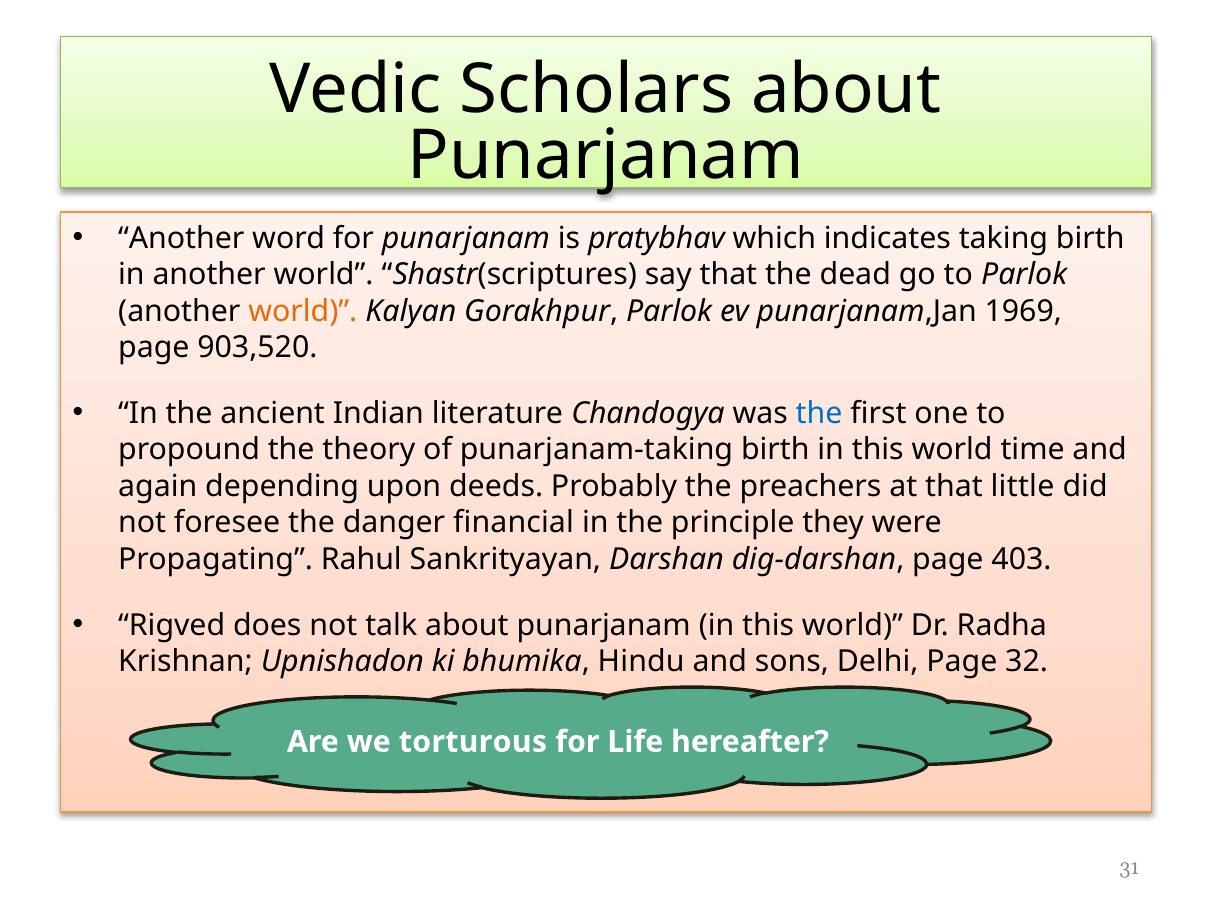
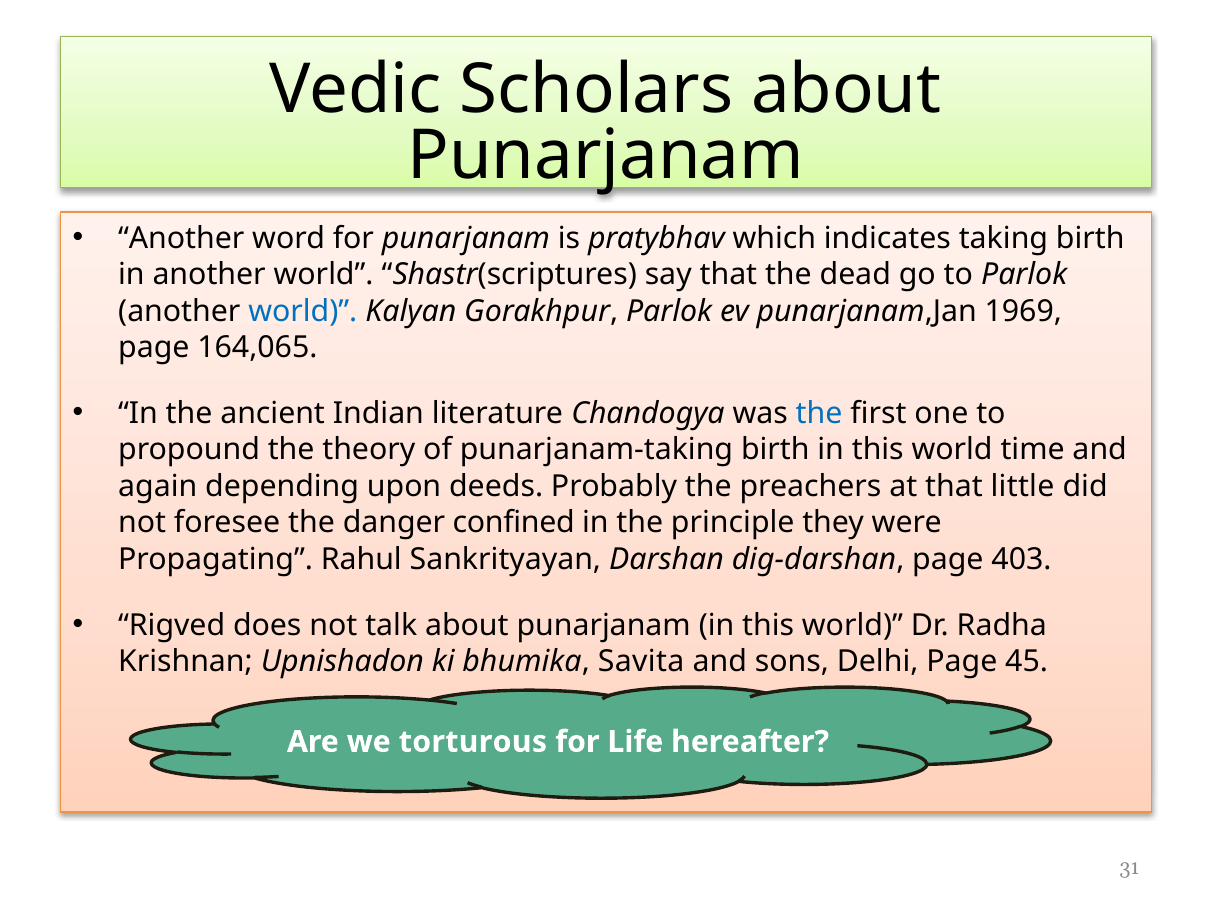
world colour: orange -> blue (303, 311)
903,520: 903,520 -> 164,065 (257, 348)
financial: financial -> confined (514, 523)
Hindu: Hindu -> Savita (641, 661)
32: 32 -> 45 (1027, 661)
